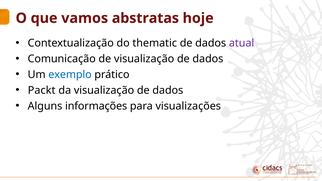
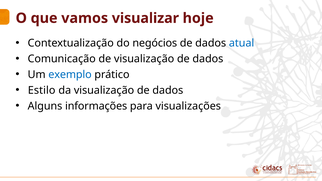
abstratas: abstratas -> visualizar (145, 18)
thematic: thematic -> negócios (155, 43)
atual colour: purple -> blue (242, 43)
Packt: Packt -> Estilo (42, 90)
